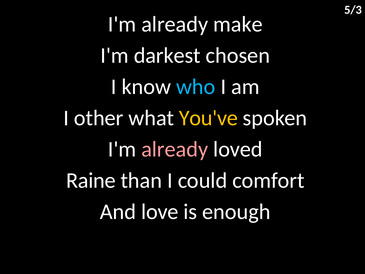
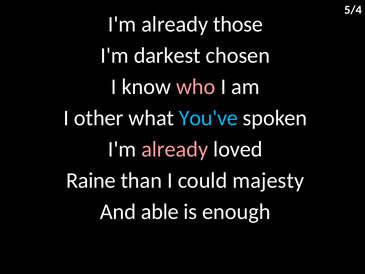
5/3: 5/3 -> 5/4 (353, 10)
make: make -> those (238, 24)
who colour: light blue -> pink (196, 87)
You've colour: yellow -> light blue (208, 118)
comfort: comfort -> majesty (268, 180)
love: love -> able (160, 212)
